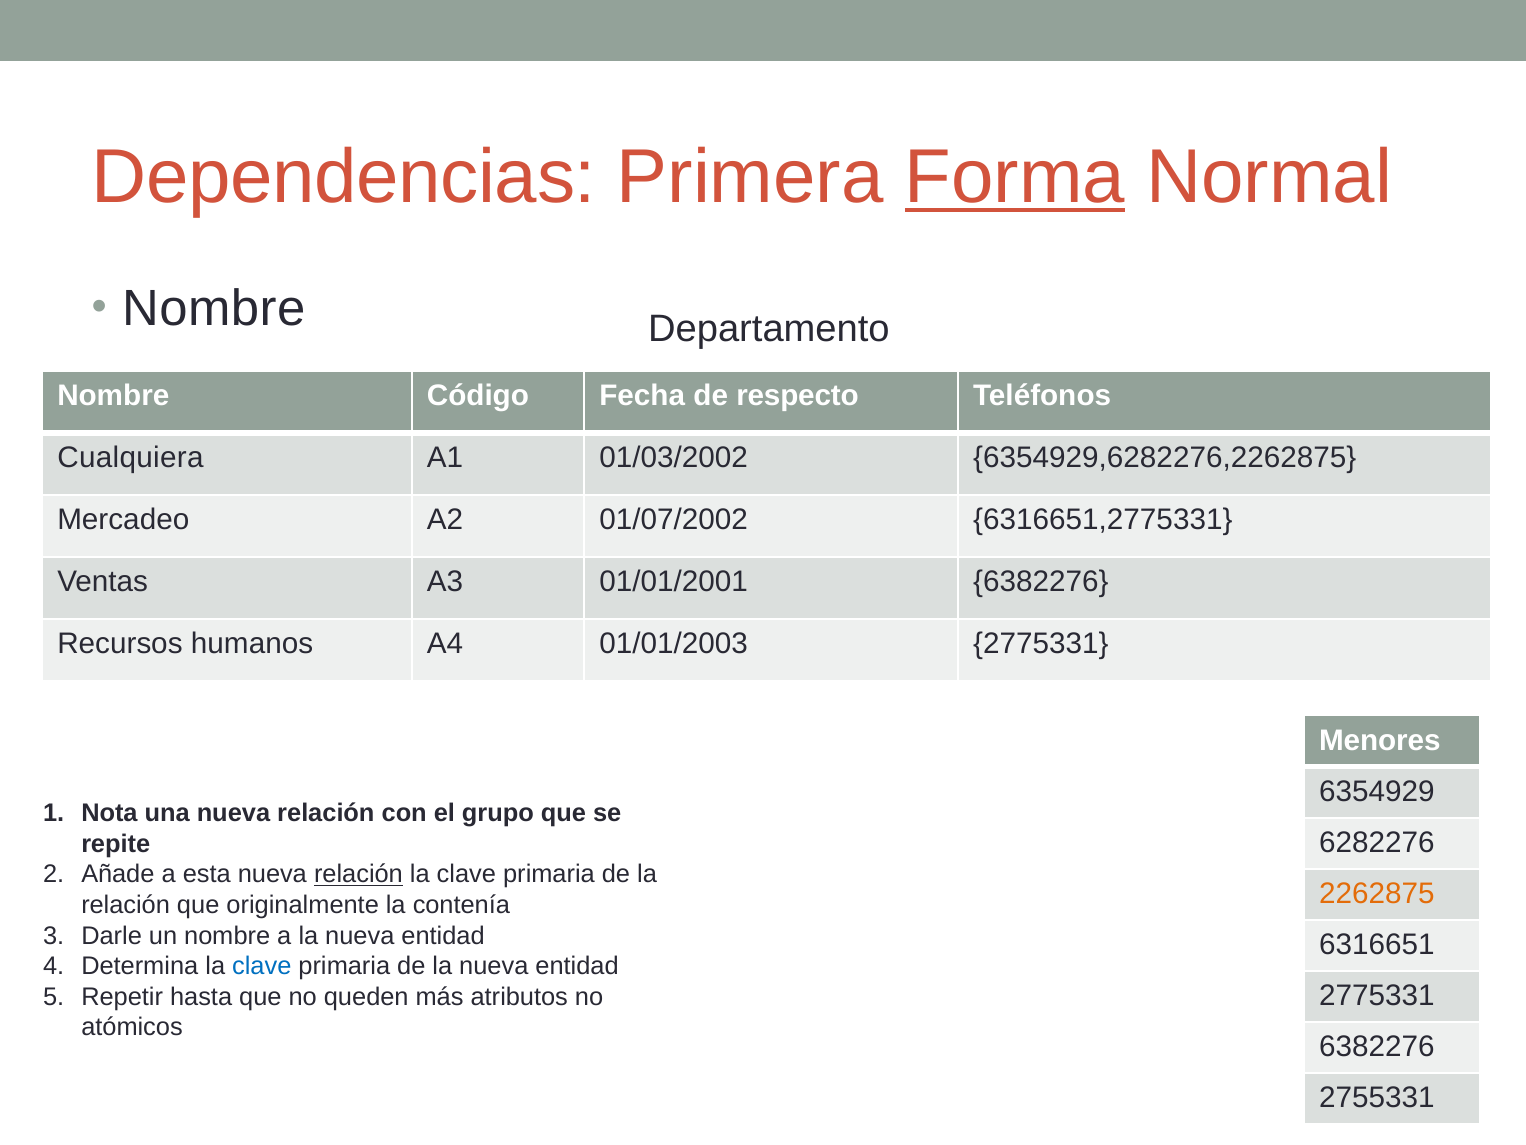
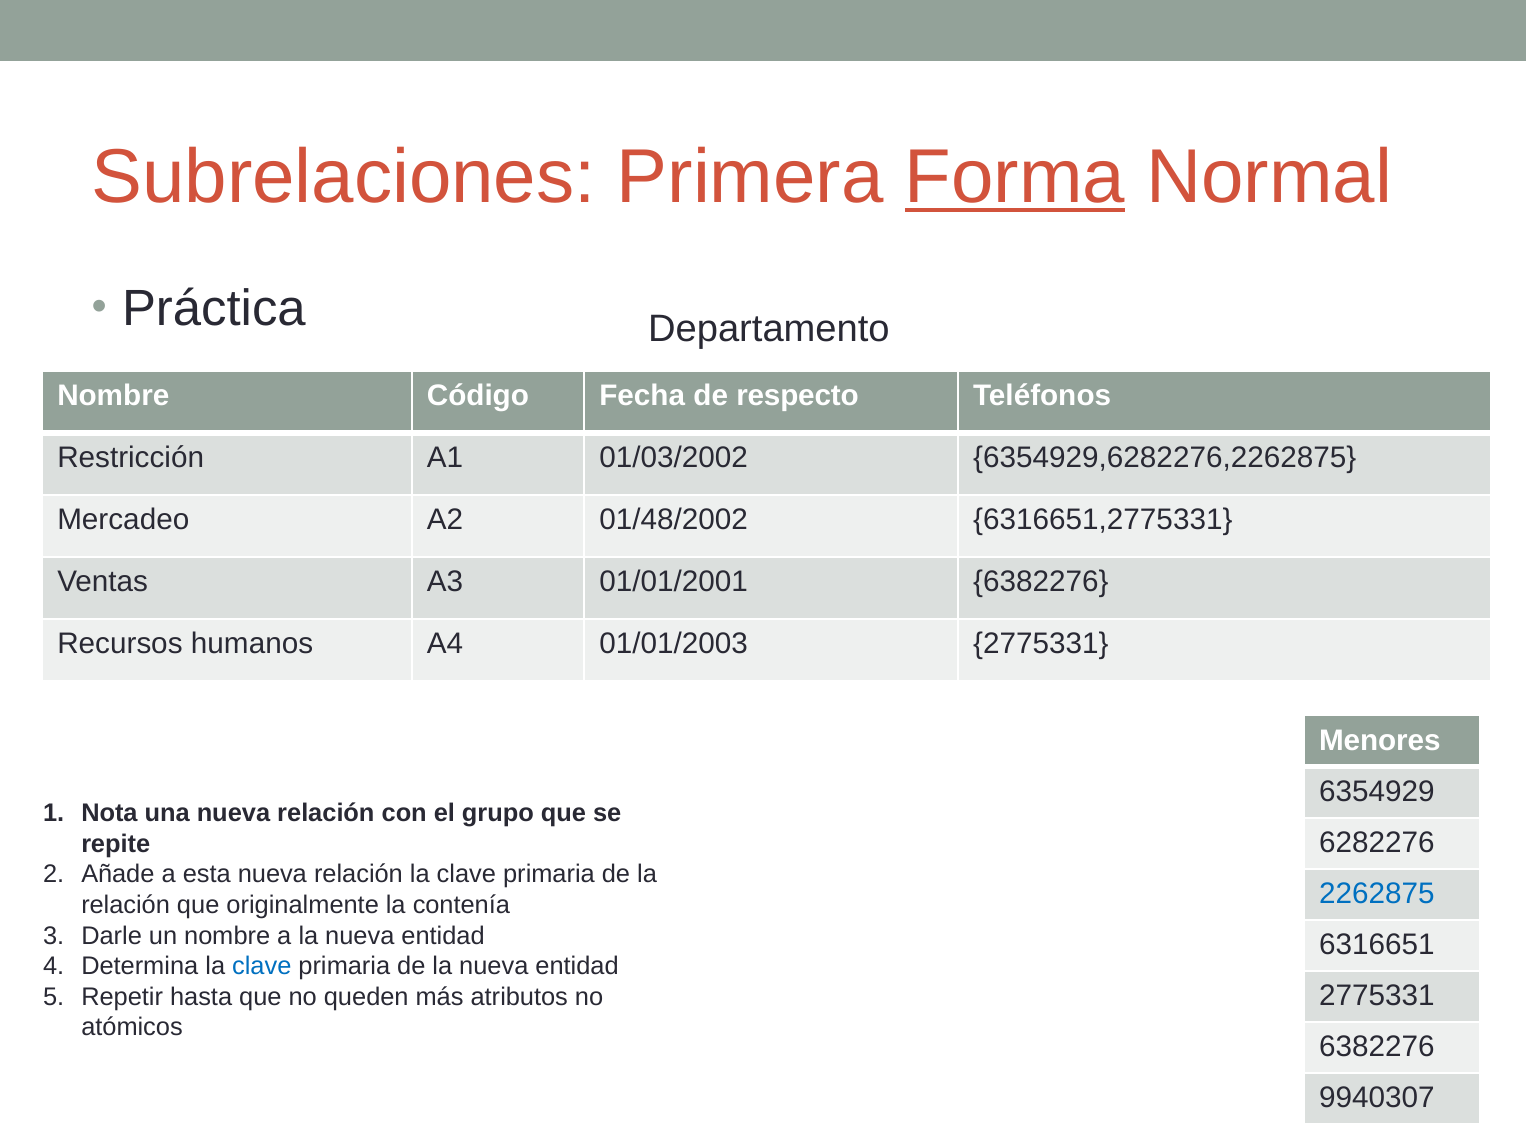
Dependencias: Dependencias -> Subrelaciones (344, 177)
Nombre: Nombre -> Práctica (214, 309)
Cualquiera: Cualquiera -> Restricción (131, 458)
01/07/2002: 01/07/2002 -> 01/48/2002 (674, 520)
relación underline: present -> none (358, 874)
2262875 colour: orange -> blue (1377, 893)
2755331: 2755331 -> 9940307 (1377, 1098)
